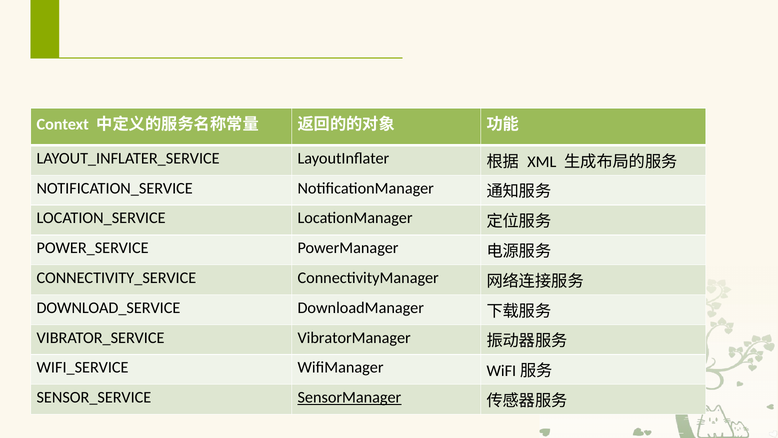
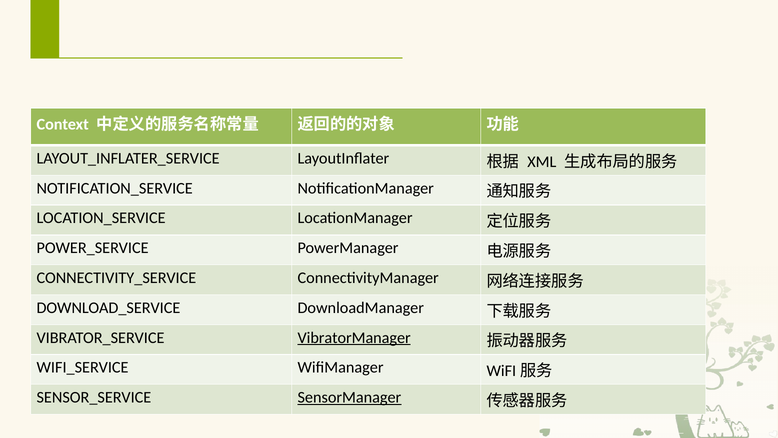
VibratorManager underline: none -> present (354, 337)
